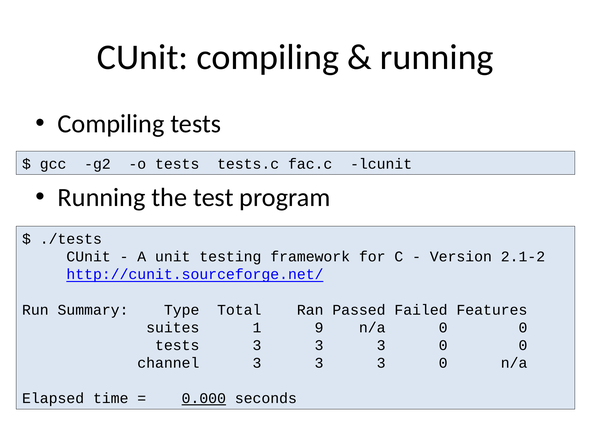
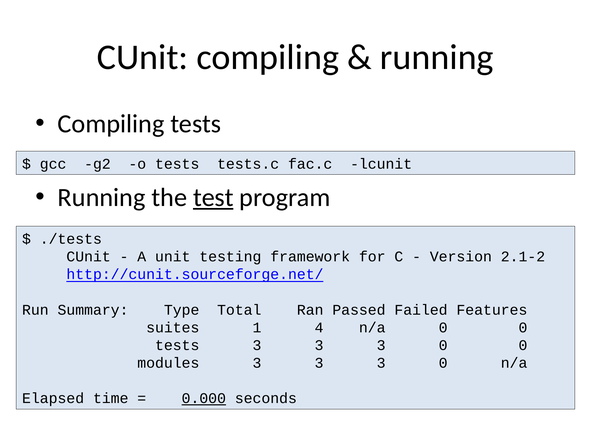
test underline: none -> present (213, 198)
9: 9 -> 4 (319, 328)
channel: channel -> modules (168, 363)
